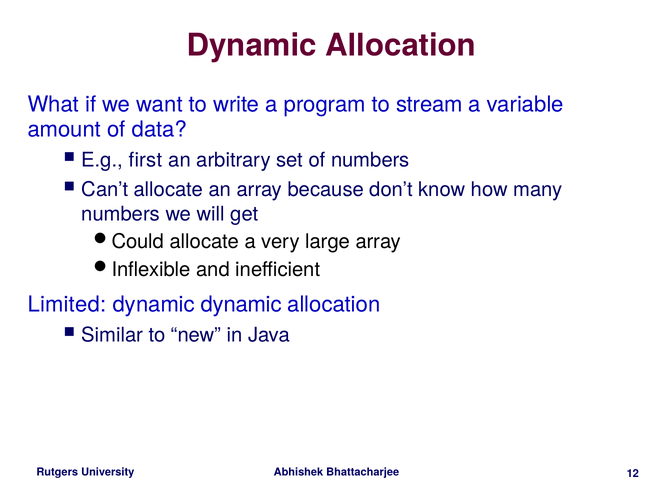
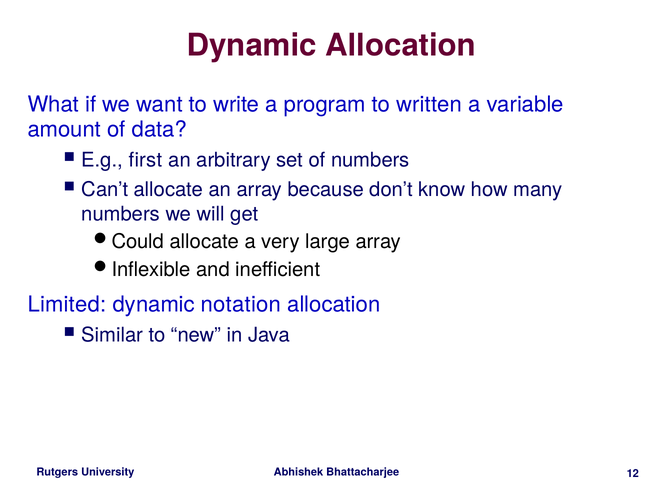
stream: stream -> written (429, 104)
dynamic dynamic: dynamic -> notation (241, 305)
